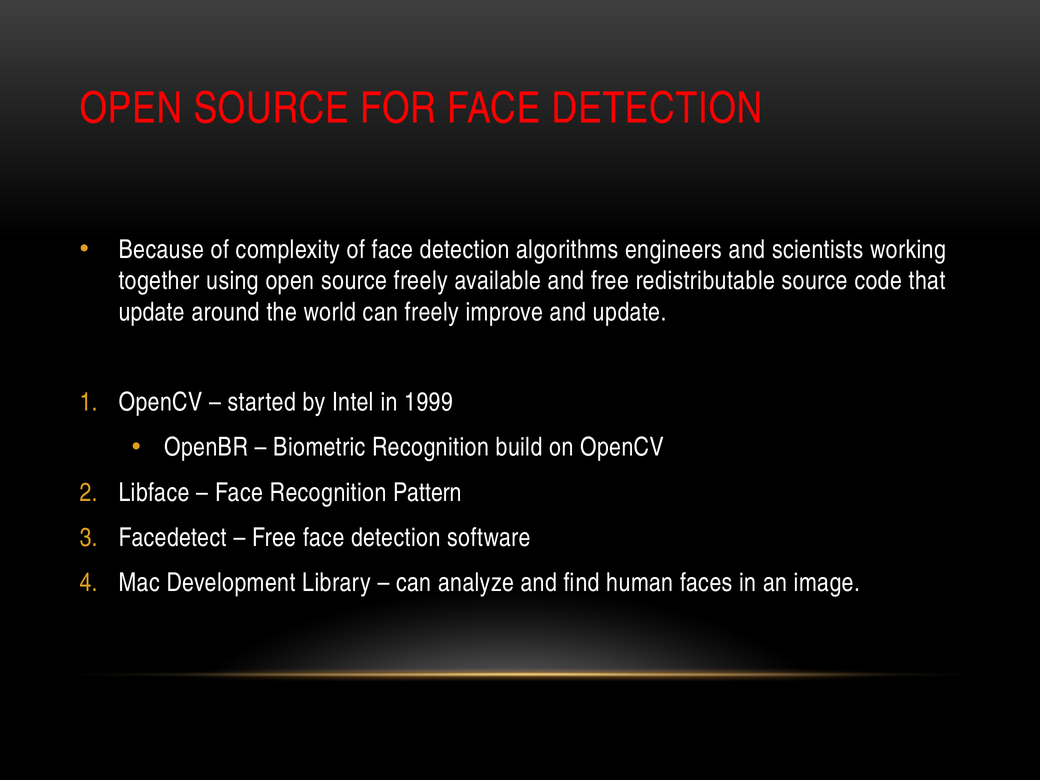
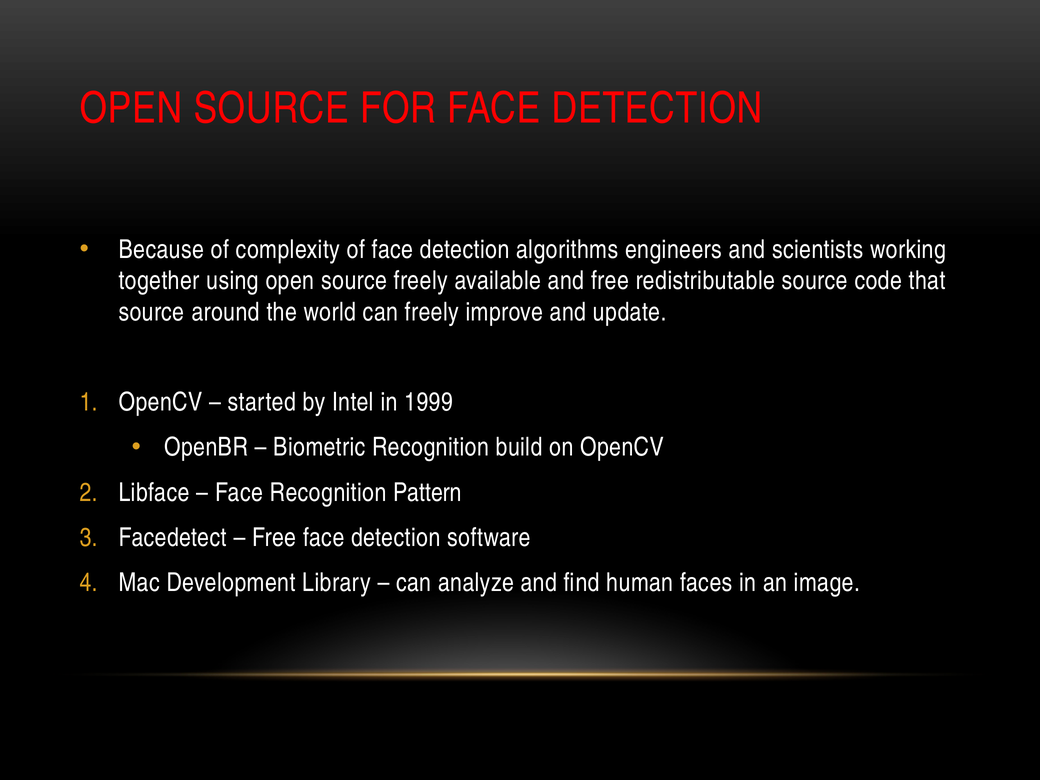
update: update -> source (152, 312)
